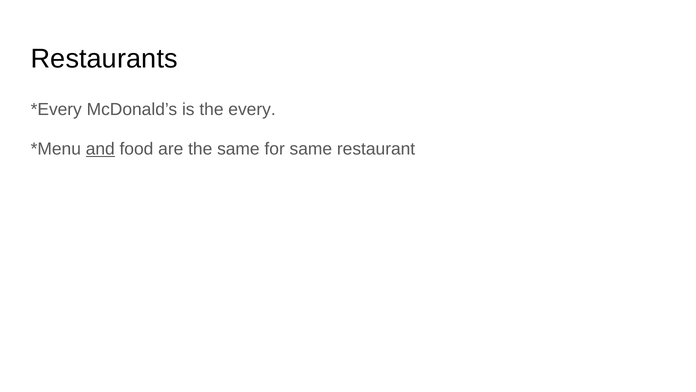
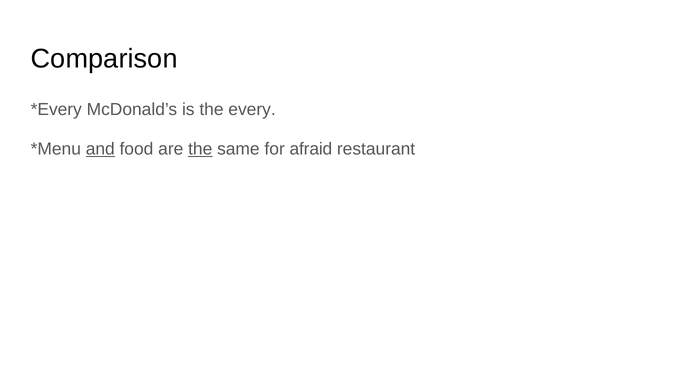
Restaurants: Restaurants -> Comparison (104, 59)
the underline: none -> present (200, 149)
for same: same -> afraid (311, 149)
